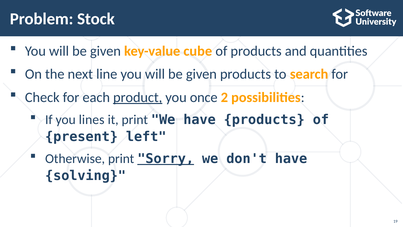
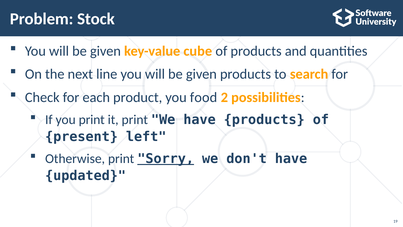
product underline: present -> none (138, 97)
once: once -> food (204, 97)
you lines: lines -> print (92, 120)
solving: solving -> updated (86, 175)
